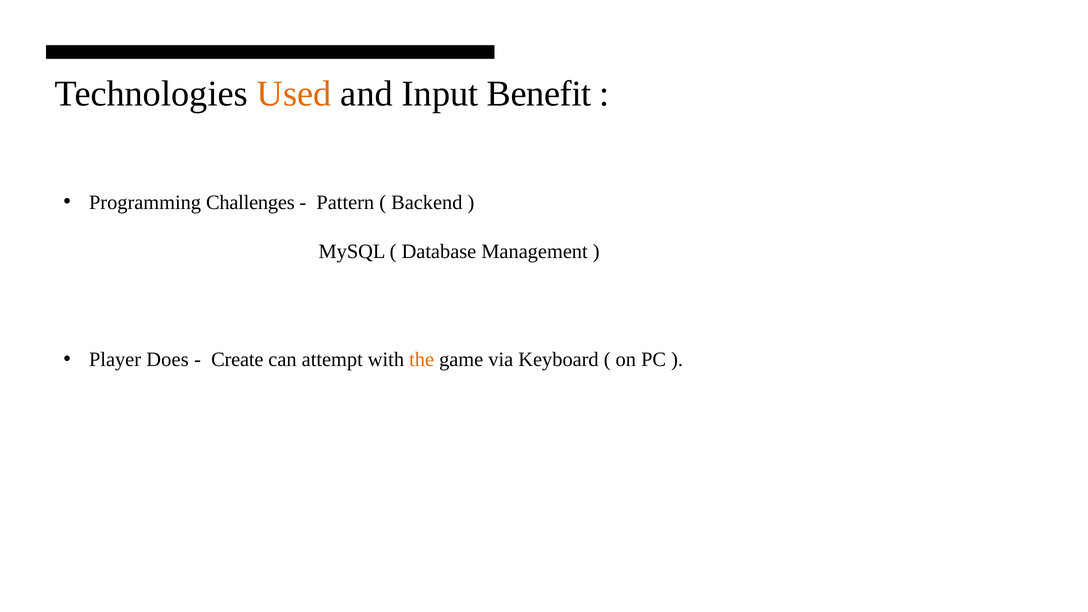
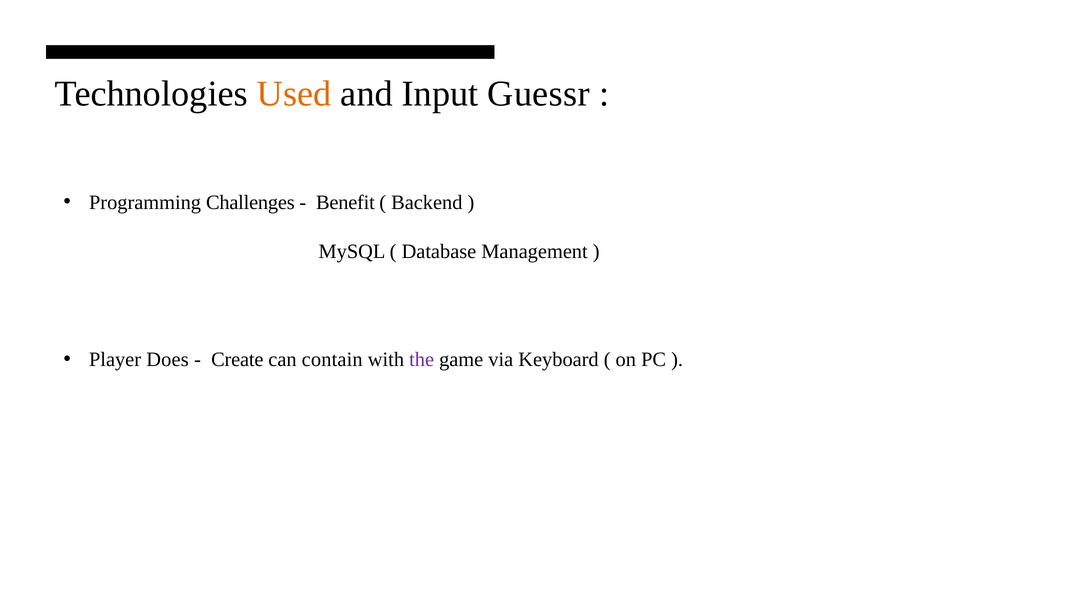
Benefit: Benefit -> Guessr (539, 94)
Pattern: Pattern -> Benefit (345, 202)
attempt: attempt -> contain (332, 359)
the colour: orange -> purple (422, 359)
